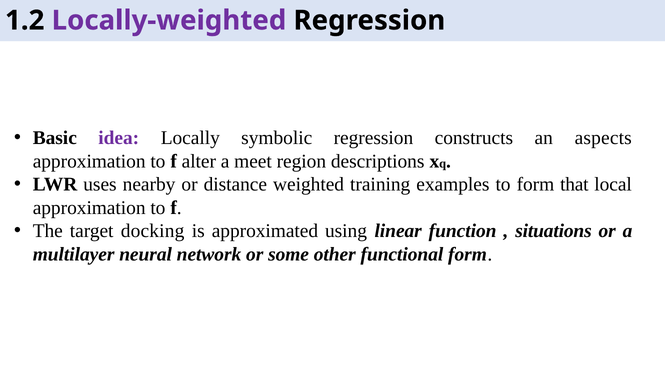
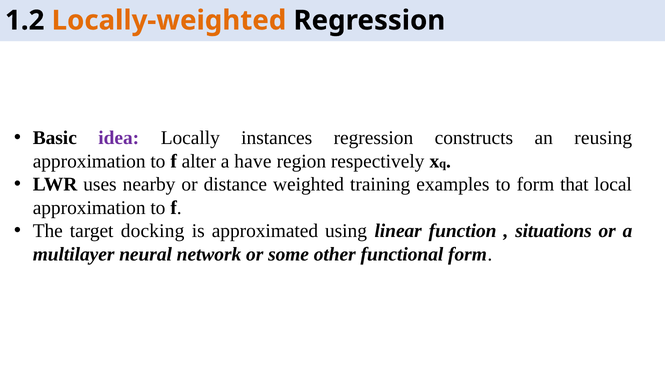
Locally-weighted colour: purple -> orange (169, 20)
symbolic: symbolic -> instances (277, 138)
aspects: aspects -> reusing (603, 138)
meet: meet -> have (253, 161)
descriptions: descriptions -> respectively (378, 161)
